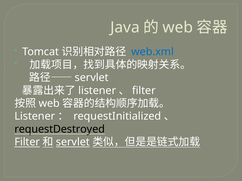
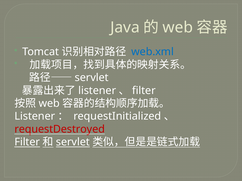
requestDestroyed colour: black -> red (60, 129)
